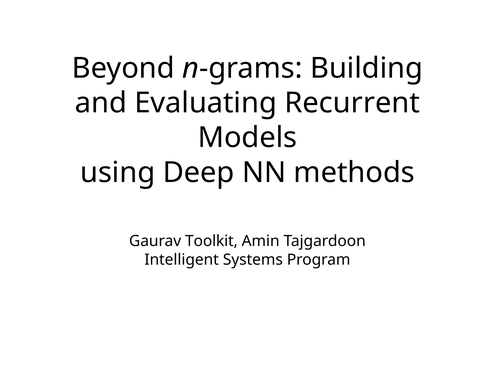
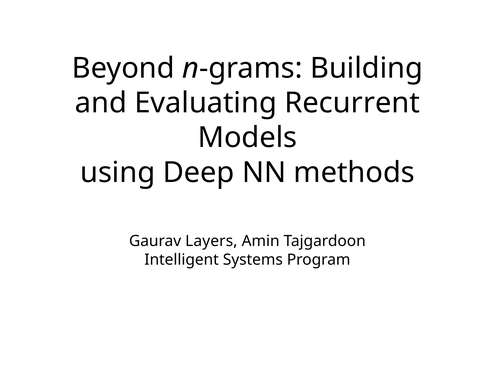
Toolkit: Toolkit -> Layers (211, 241)
